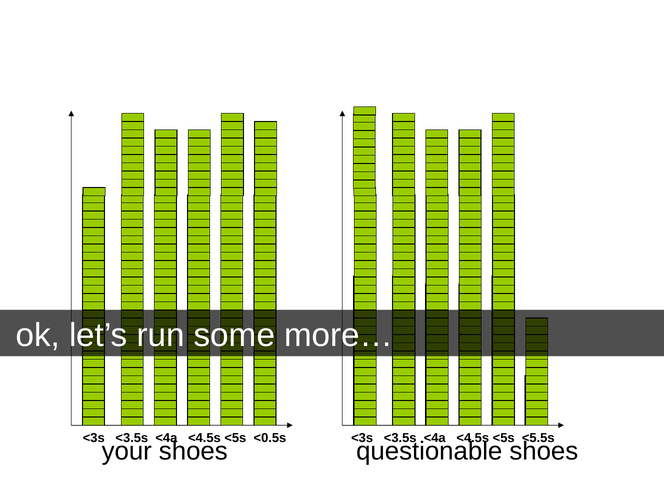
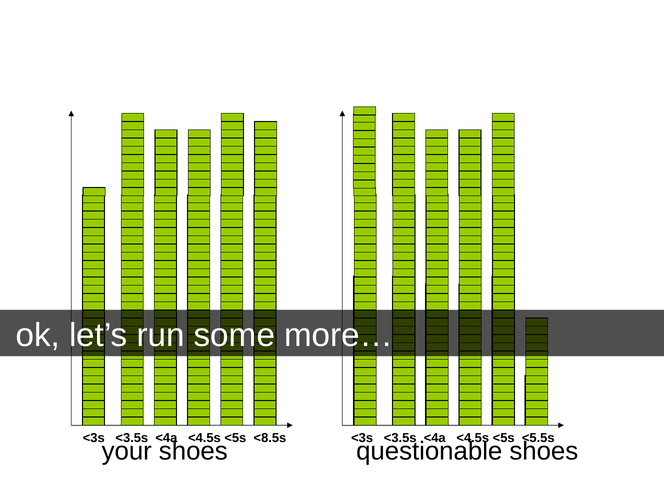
<0.5s: <0.5s -> <8.5s (270, 438)
